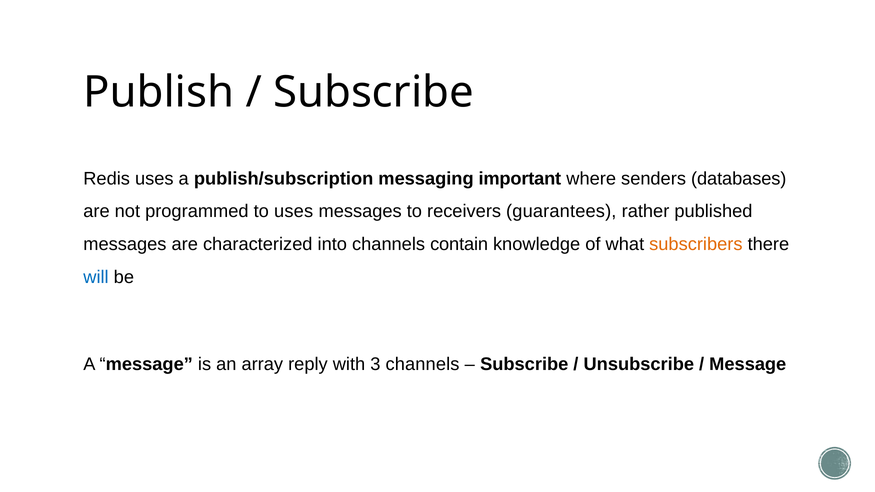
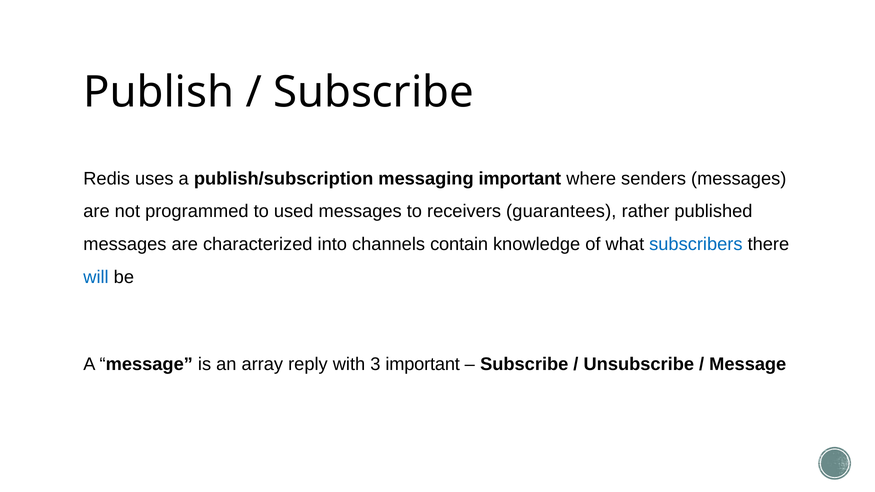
senders databases: databases -> messages (739, 179)
to uses: uses -> used (294, 211)
subscribers colour: orange -> blue (696, 244)
3 channels: channels -> important (423, 365)
